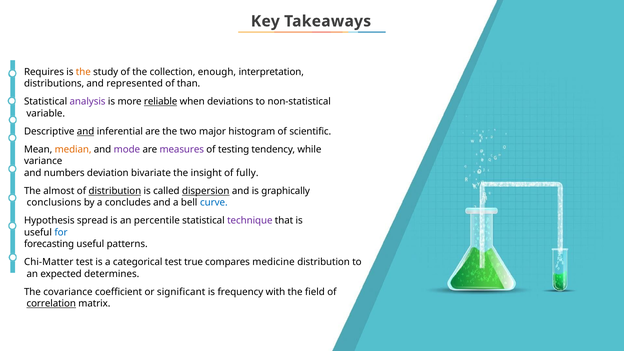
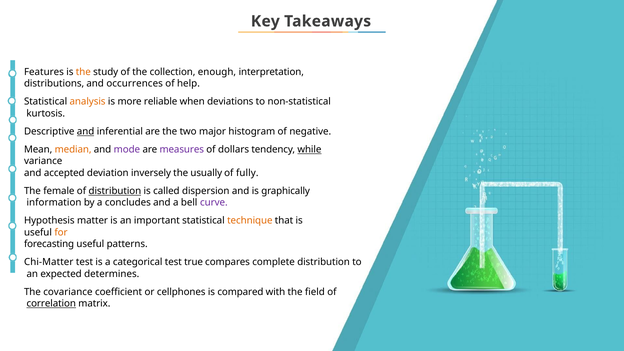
Requires: Requires -> Features (44, 72)
represented: represented -> occurrences (135, 84)
than: than -> help (188, 84)
analysis colour: purple -> orange (88, 102)
reliable underline: present -> none (161, 102)
variable: variable -> kurtosis (46, 113)
scientific: scientific -> negative (310, 131)
testing: testing -> dollars (234, 150)
while underline: none -> present (309, 150)
numbers: numbers -> accepted (64, 173)
bivariate: bivariate -> inversely (151, 173)
insight: insight -> usually (206, 173)
almost: almost -> female (59, 191)
dispersion underline: present -> none (206, 191)
conclusions: conclusions -> information (54, 203)
curve colour: blue -> purple (214, 203)
spread: spread -> matter (93, 221)
percentile: percentile -> important (157, 221)
technique colour: purple -> orange (250, 221)
for colour: blue -> orange (61, 232)
medicine: medicine -> complete (274, 262)
significant: significant -> cellphones (181, 292)
frequency: frequency -> compared (240, 292)
